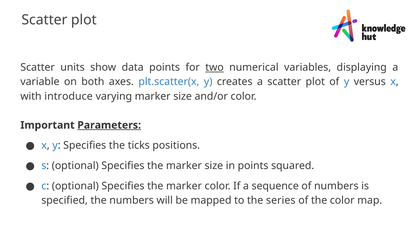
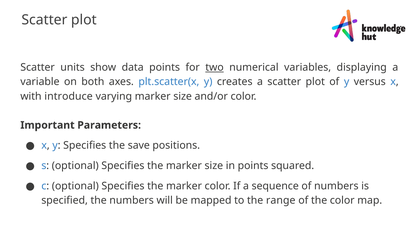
Parameters underline: present -> none (109, 125)
ticks: ticks -> save (139, 145)
series: series -> range (281, 200)
